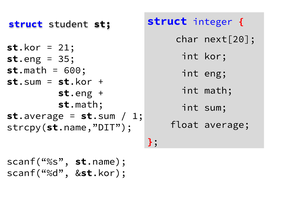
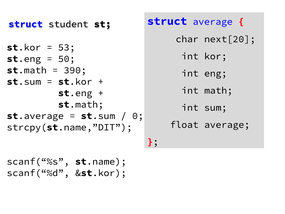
struct integer: integer -> average (213, 22)
21: 21 -> 53 (67, 47)
35: 35 -> 50 (67, 59)
600: 600 -> 390 (75, 70)
1: 1 -> 0 (138, 116)
